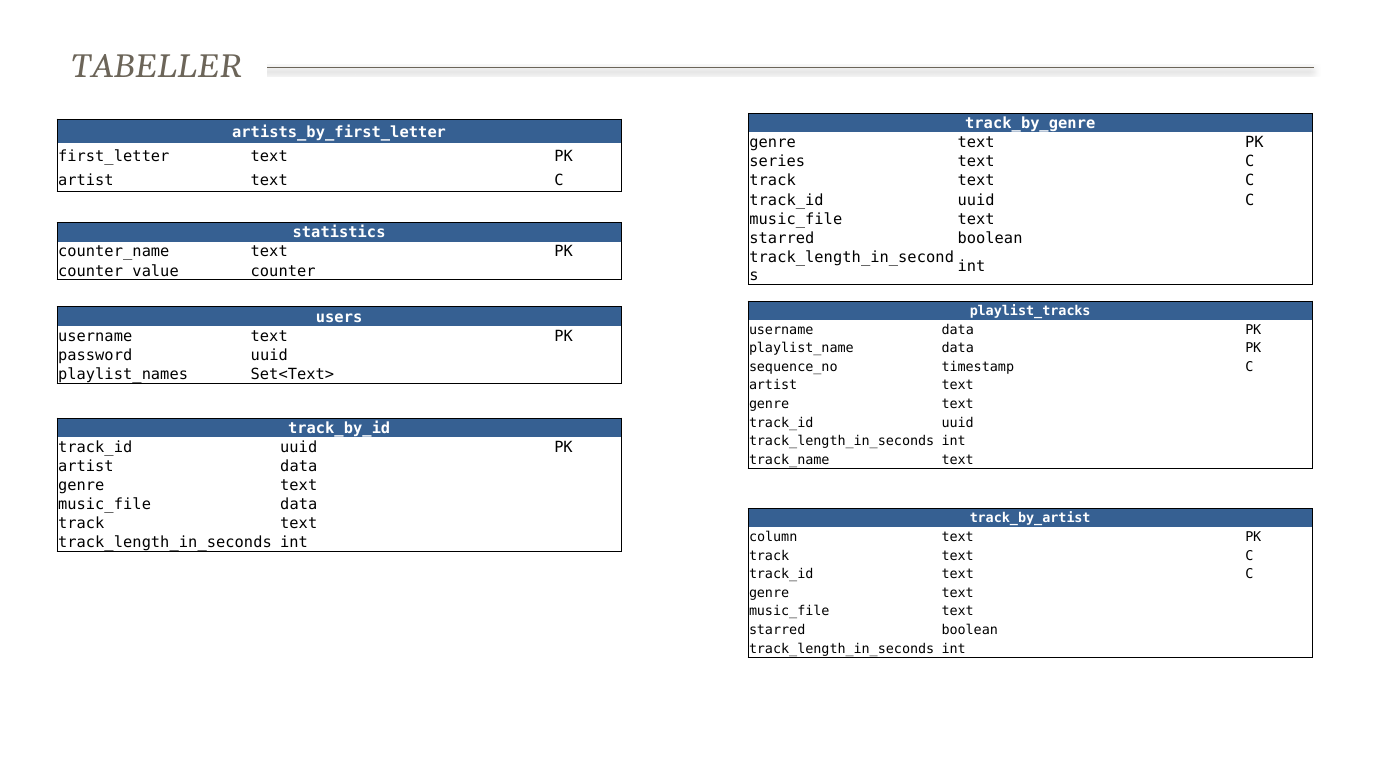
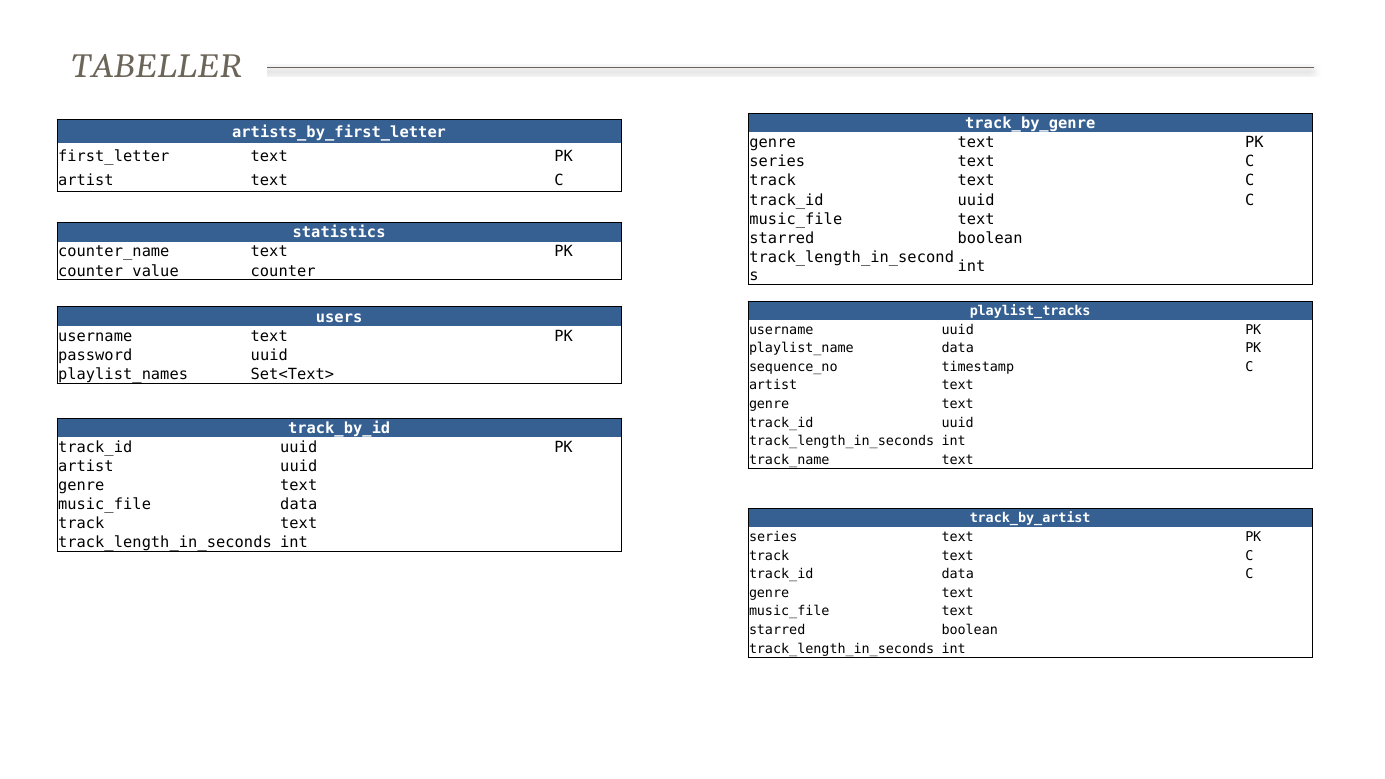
username data: data -> uuid (958, 330)
artist data: data -> uuid (299, 466)
column: column -> series (773, 537)
text: text -> data (958, 574)
